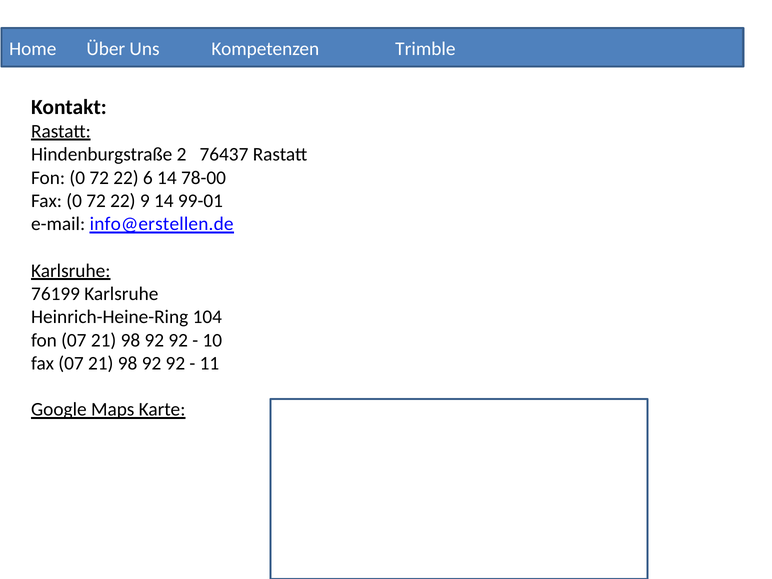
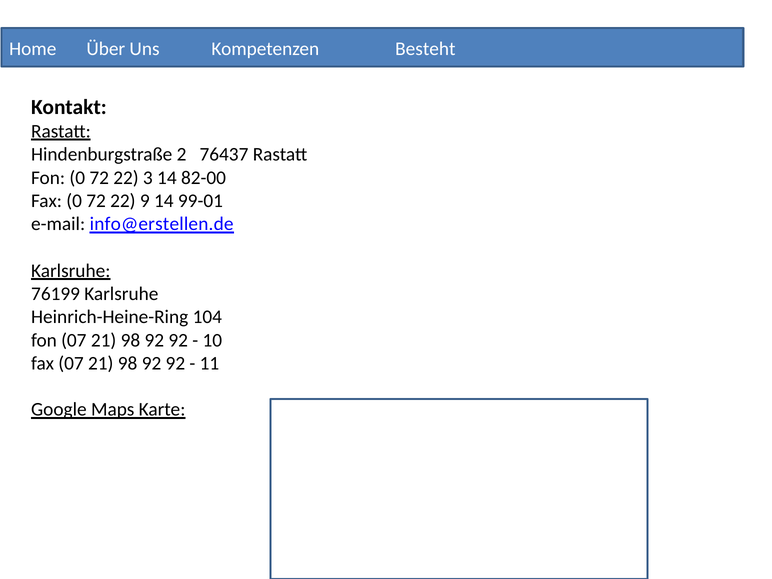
Trimble: Trimble -> Besteht (425, 49)
6: 6 -> 3 (148, 178)
78-00: 78-00 -> 82-00 (203, 178)
